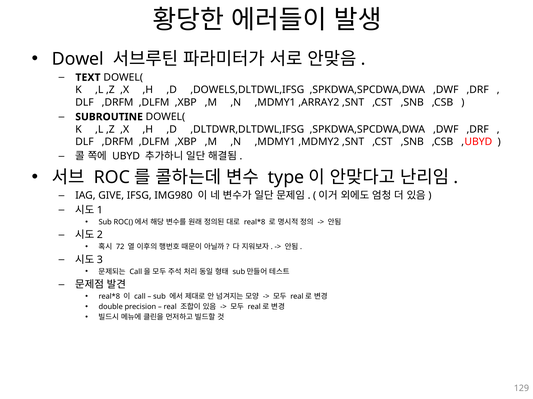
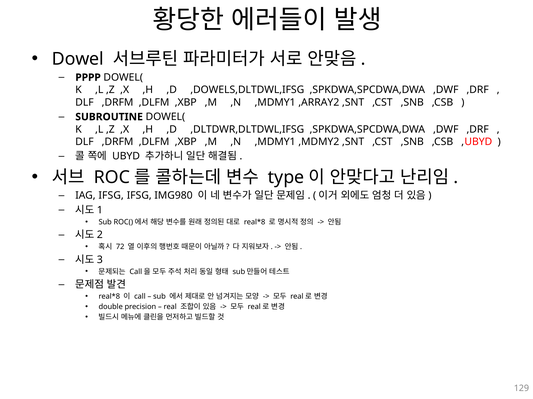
TEXT: TEXT -> PPPP (88, 78)
IAG GIVE: GIVE -> IFSG (111, 196)
